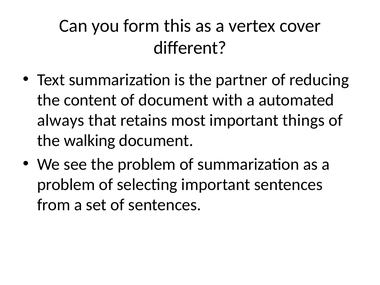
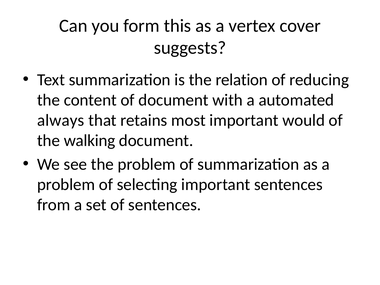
different: different -> suggests (190, 48)
partner: partner -> relation (242, 80)
things: things -> would (304, 120)
